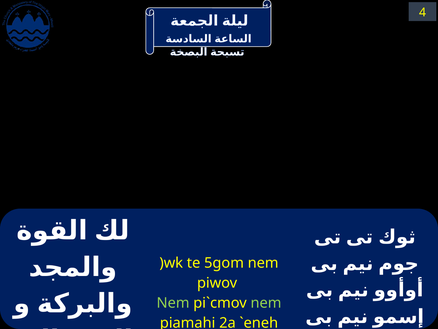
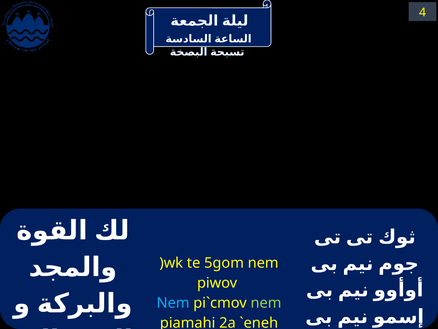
Nem colour: light green -> light blue (173, 303)
